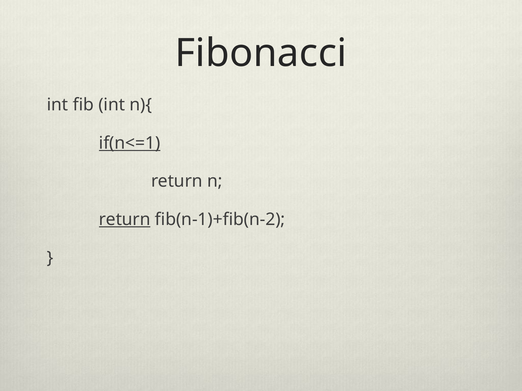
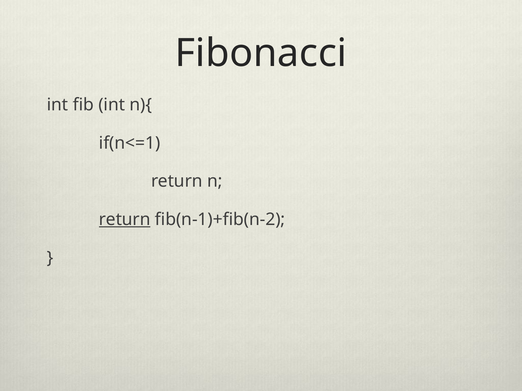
if(n<=1 underline: present -> none (130, 143)
